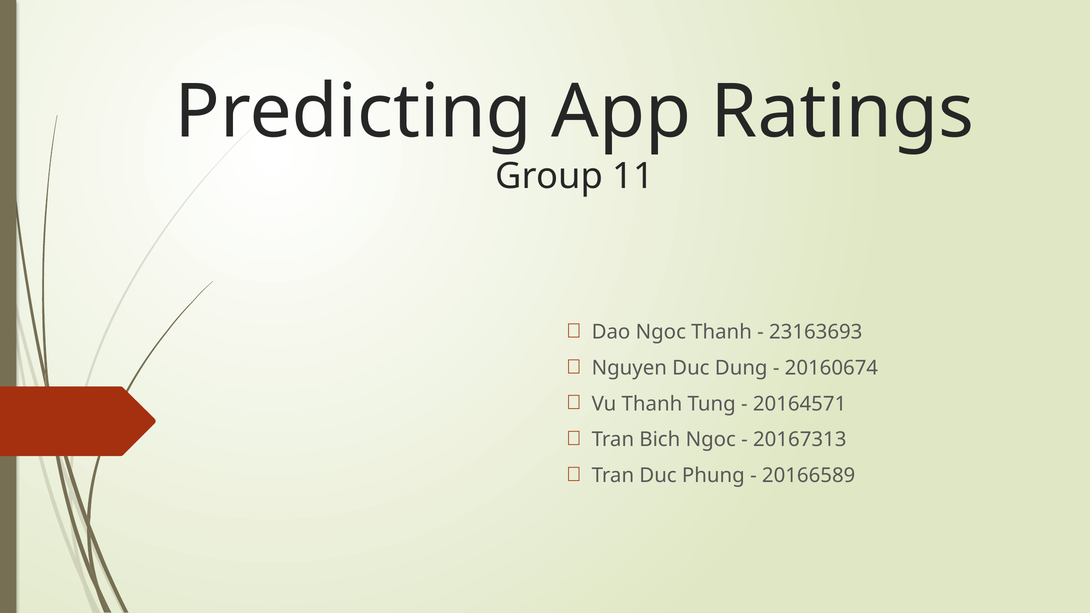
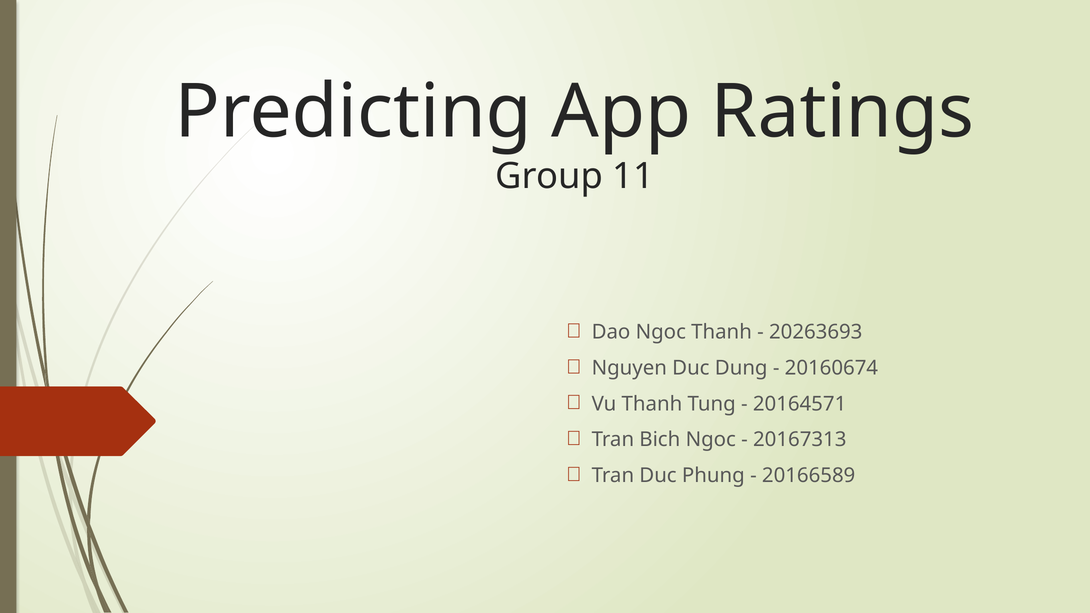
23163693: 23163693 -> 20263693 (816, 332)
